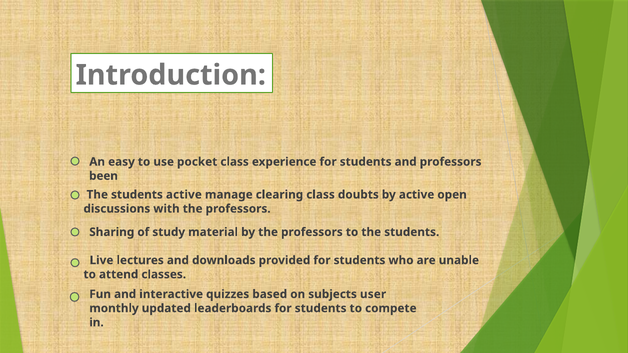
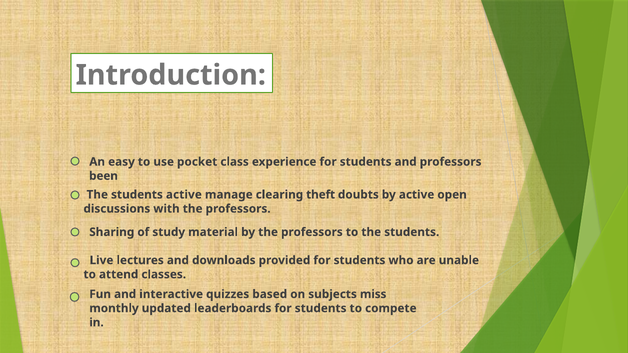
clearing class: class -> theft (321, 195)
user: user -> miss (373, 294)
